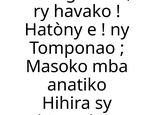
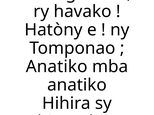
Masoko: Masoko -> Anatiko (57, 67)
